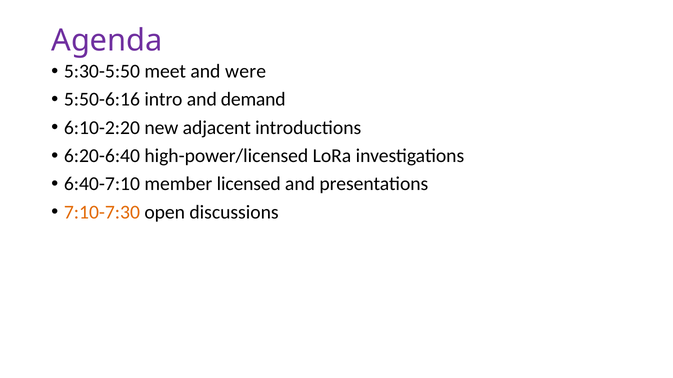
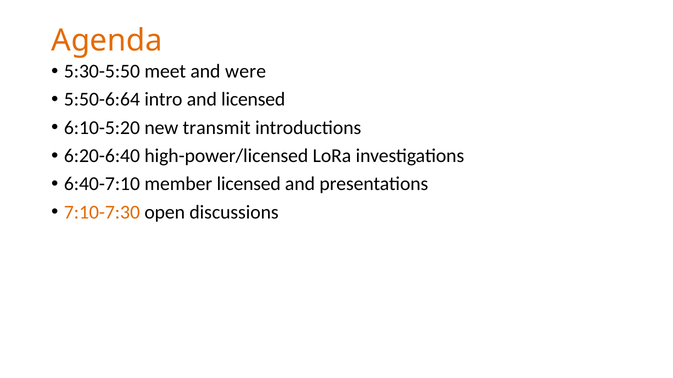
Agenda colour: purple -> orange (107, 41)
5:50-6:16: 5:50-6:16 -> 5:50-6:64 (102, 100)
and demand: demand -> licensed (253, 100)
6:10-2:20: 6:10-2:20 -> 6:10-5:20 (102, 128)
adjacent: adjacent -> transmit (217, 128)
